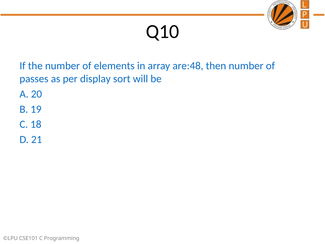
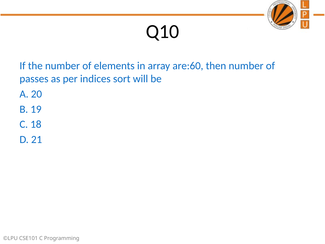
are:48: are:48 -> are:60 (188, 66)
display: display -> indices (95, 79)
